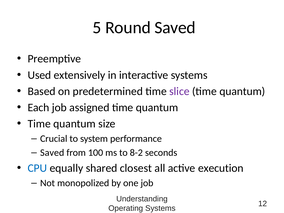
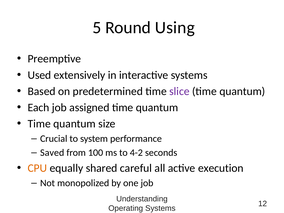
Round Saved: Saved -> Using (175, 27)
8-2: 8-2 -> 4-2 (136, 153)
CPU colour: blue -> orange (37, 168)
closest: closest -> careful (136, 168)
